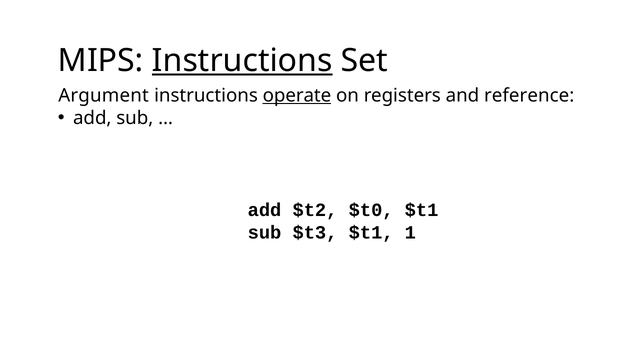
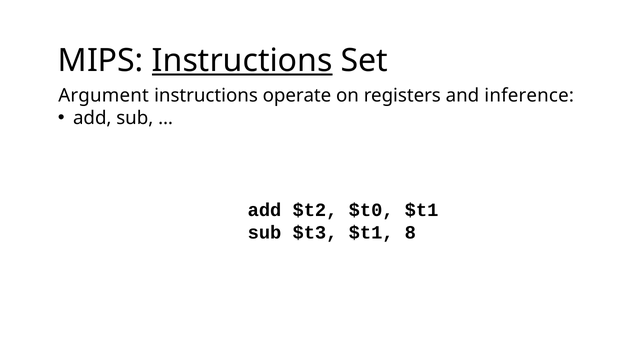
operate underline: present -> none (297, 95)
reference: reference -> inference (529, 95)
1: 1 -> 8 (410, 233)
